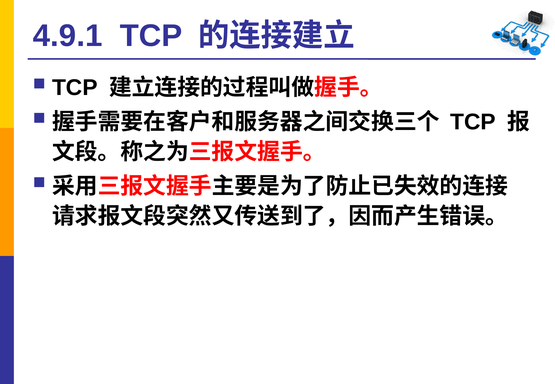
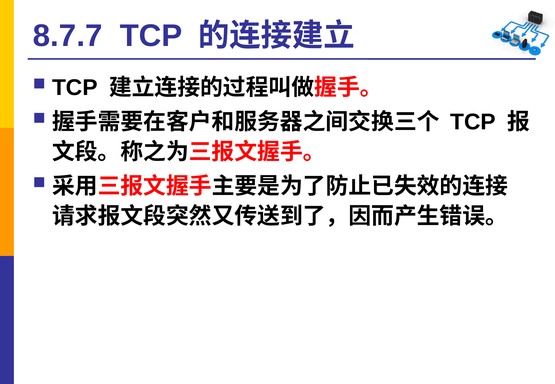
4.9.1: 4.9.1 -> 8.7.7 (68, 36)
